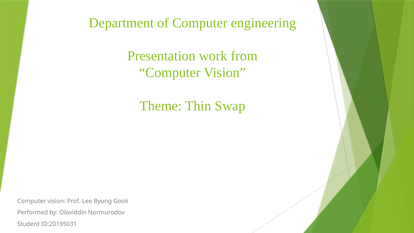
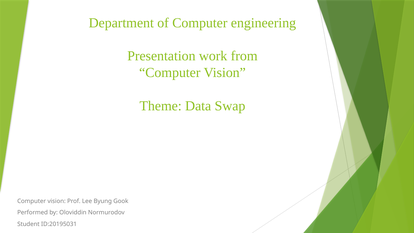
Thin: Thin -> Data (198, 106)
